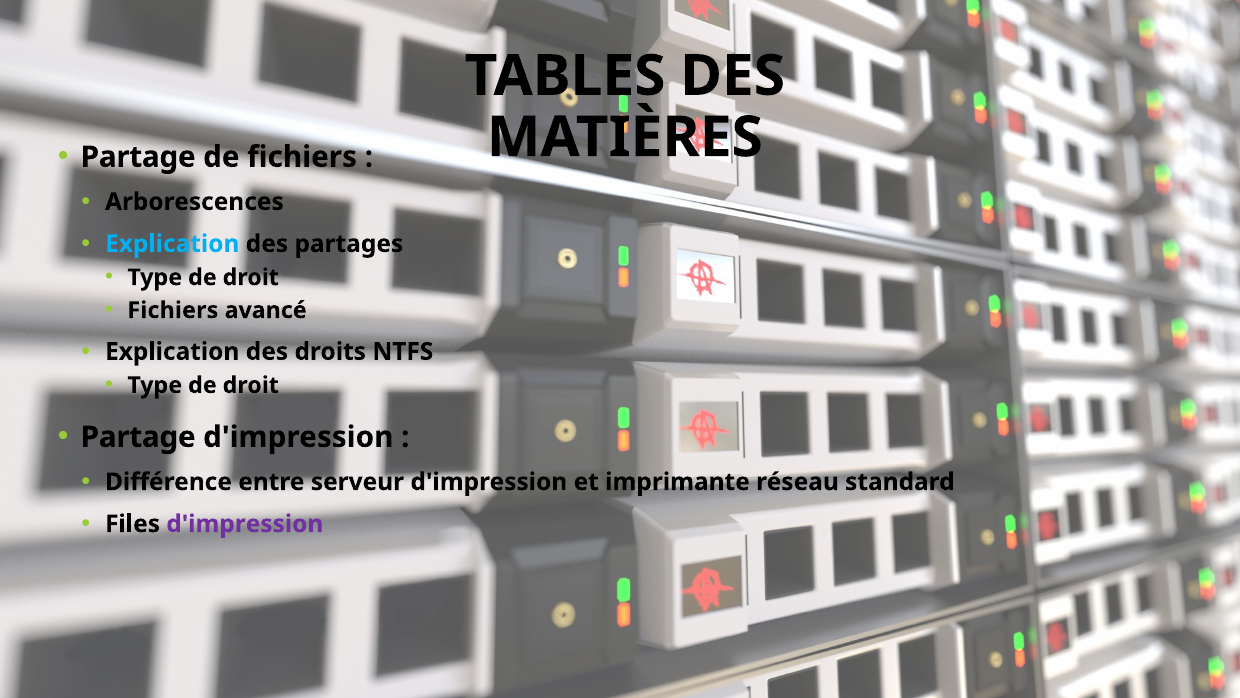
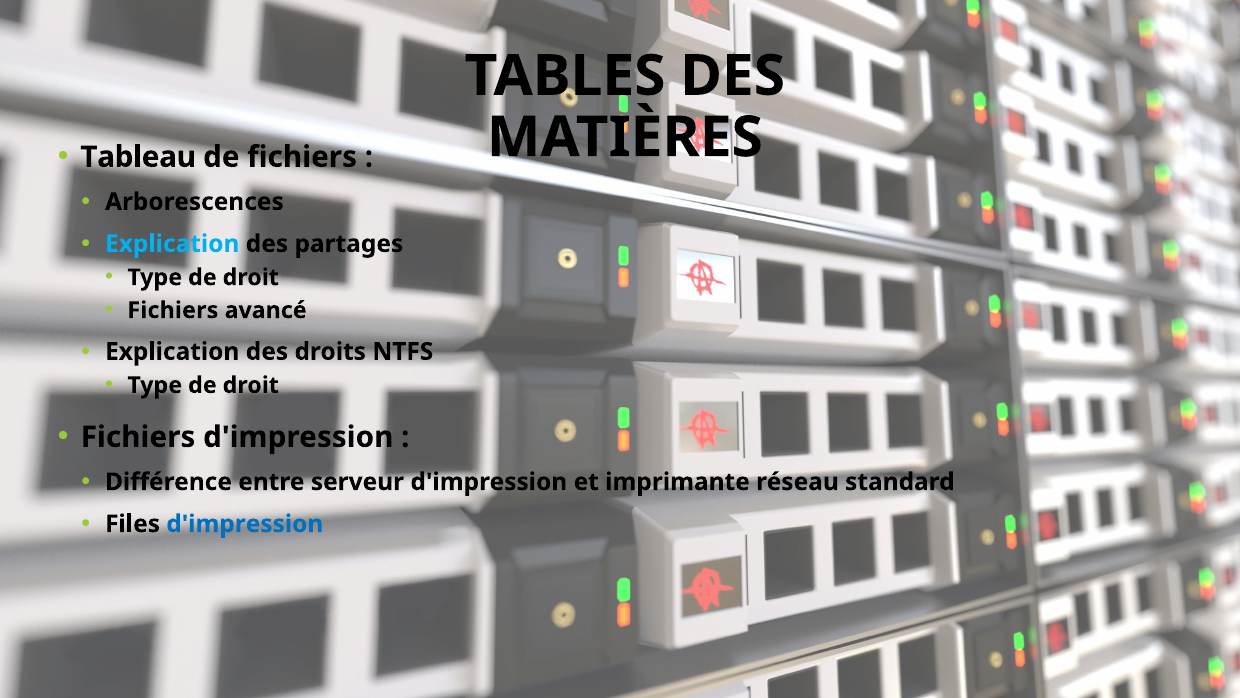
Partage: Partage -> Tableau (138, 157)
Partage: Partage -> Fichiers (138, 437)
d'impression colour: purple -> blue (245, 524)
